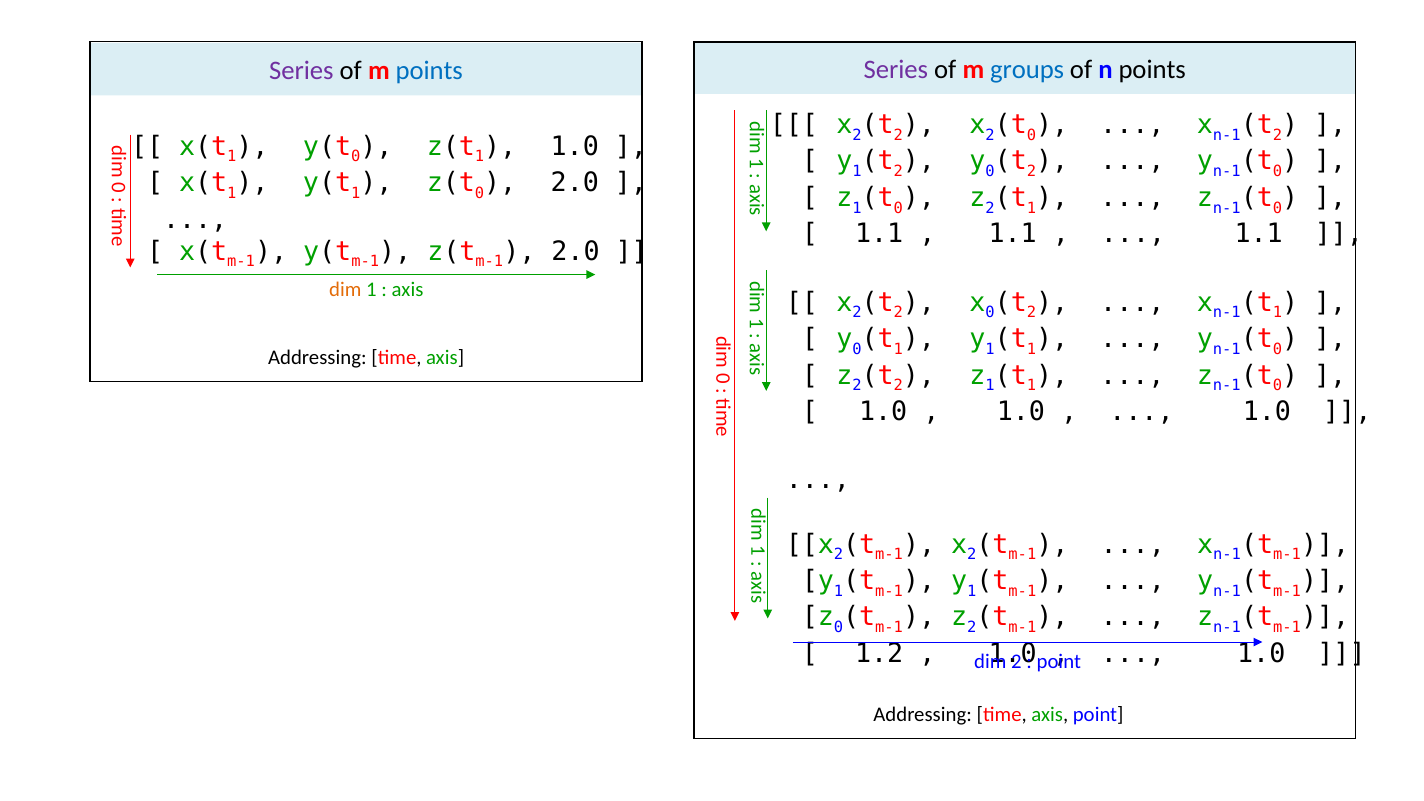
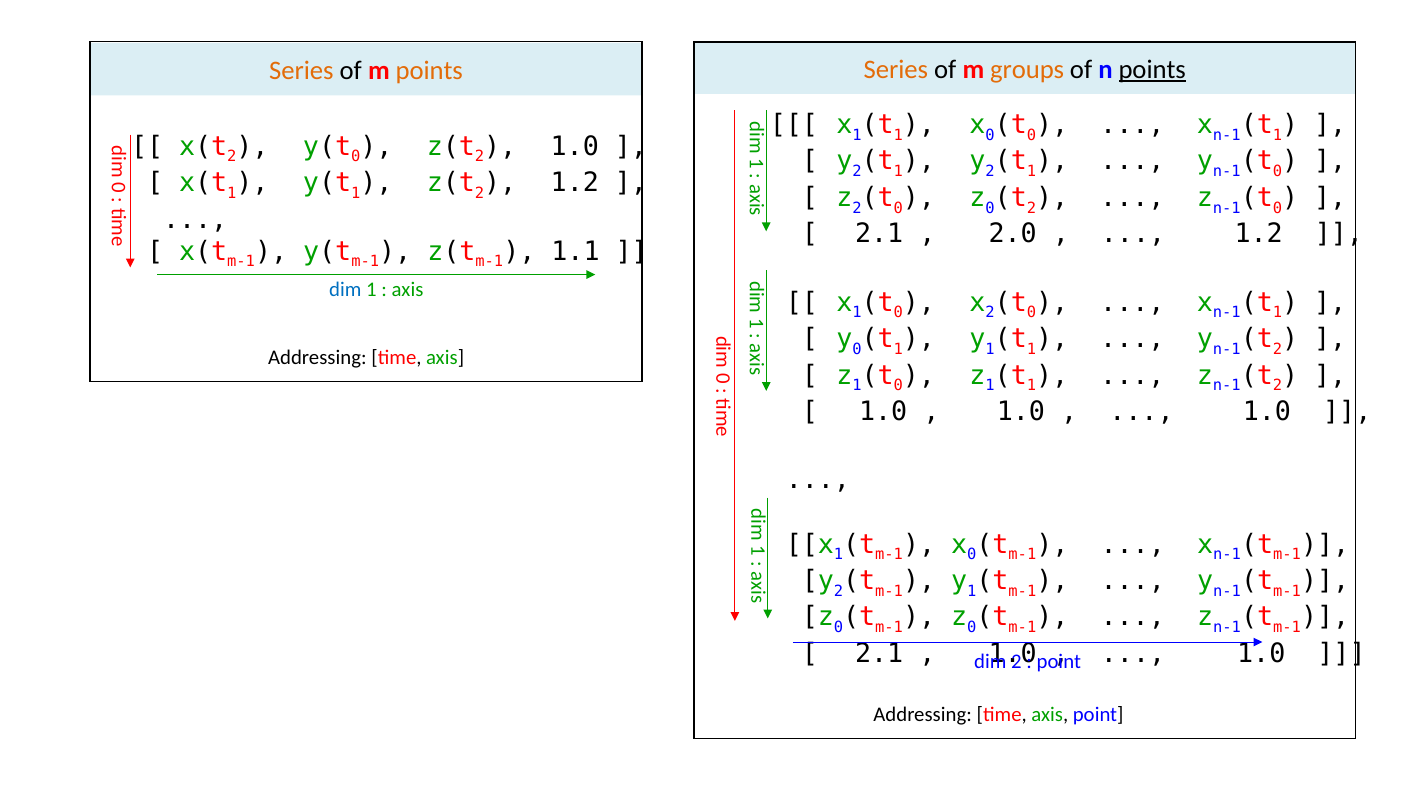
Series colour: purple -> orange (896, 70)
groups colour: blue -> orange (1027, 70)
points underline: none -> present (1152, 70)
Series colour: purple -> orange (301, 71)
points colour: blue -> orange (429, 71)
2: 2 -> 1 (857, 135)
2: 2 -> 1 (898, 135)
2: 2 -> 0 (990, 135)
2: 2 -> 1 (1277, 135)
1: 1 -> 2 (232, 157)
1: 1 -> 2 (480, 157)
1: 1 -> 2 (857, 172)
2: 2 -> 1 (898, 172)
0: 0 -> 2 (990, 172)
2: 2 -> 1 (1031, 172)
0: 0 -> 2 (480, 193)
2.0: 2.0 -> 1.2 (575, 183)
1: 1 -> 2 (857, 208)
2: 2 -> 0 (990, 208)
1: 1 -> 2 (1031, 208)
1.1: 1.1 -> 2.1 (879, 234)
1.1: 1.1 -> 2.0 (1013, 234)
1.1: 1.1 -> 1.2 (1259, 234)
2.0: 2.0 -> 1.1 (575, 251)
dim colour: orange -> blue (345, 290)
2: 2 -> 1 (857, 313)
2: 2 -> 0 (898, 313)
0: 0 -> 2 (990, 313)
2: 2 -> 0 (1031, 313)
0: 0 -> 2 (1277, 349)
2: 2 -> 1 (857, 386)
2: 2 -> 0 (898, 386)
0: 0 -> 2 (1277, 386)
2: 2 -> 1 (839, 555)
2: 2 -> 0 (972, 555)
1: 1 -> 2 (839, 591)
2: 2 -> 0 (972, 627)
1.2: 1.2 -> 2.1 (879, 653)
